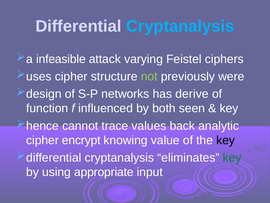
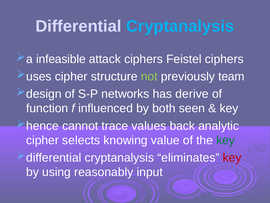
attack varying: varying -> ciphers (144, 59)
were: were -> team (231, 76)
encrypt: encrypt -> selects (81, 140)
key colour: black -> green (226, 140)
key colour: green -> red (232, 157)
appropriate: appropriate -> reasonably (104, 172)
